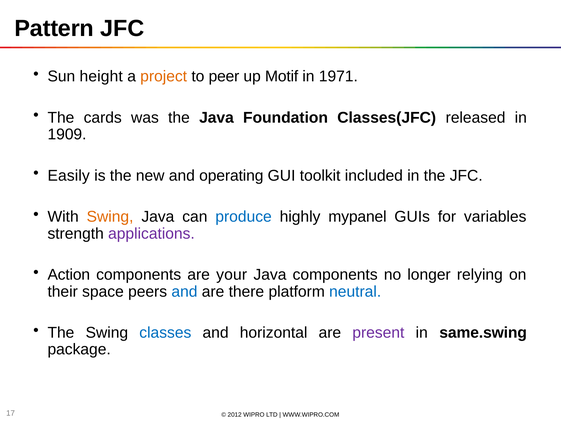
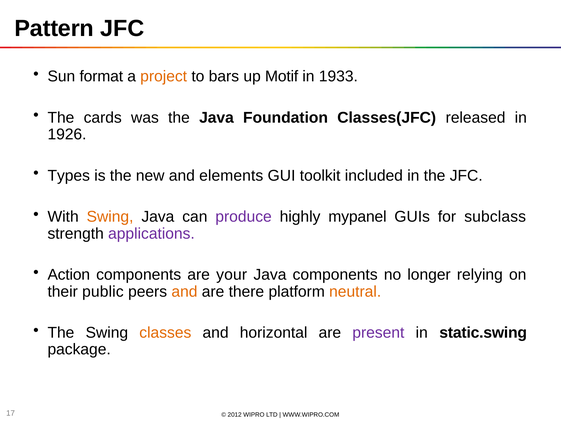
height: height -> format (101, 76)
peer: peer -> bars (224, 76)
1971: 1971 -> 1933 (338, 76)
1909: 1909 -> 1926 (67, 134)
Easily: Easily -> Types (69, 176)
operating: operating -> elements (231, 176)
produce colour: blue -> purple (244, 217)
variables: variables -> subclass (495, 217)
space: space -> public (103, 291)
and colour: blue -> orange (184, 291)
neutral colour: blue -> orange (355, 291)
classes colour: blue -> orange (165, 332)
same.swing: same.swing -> static.swing (483, 332)
